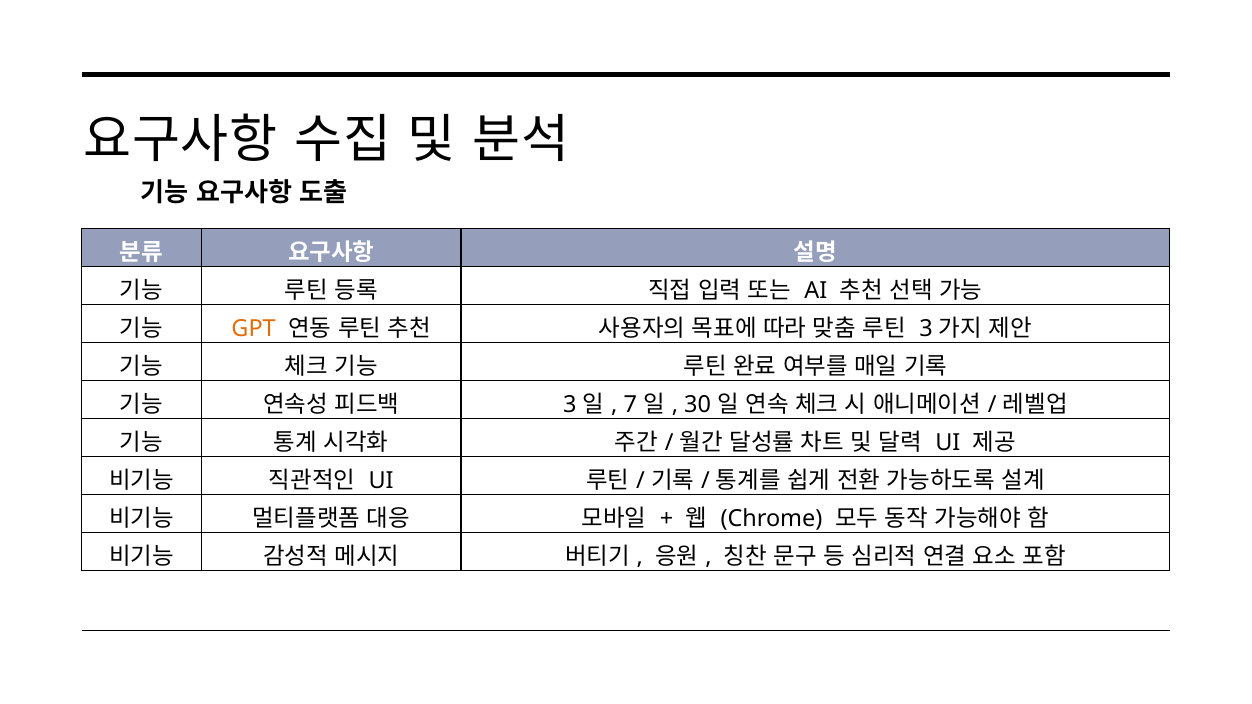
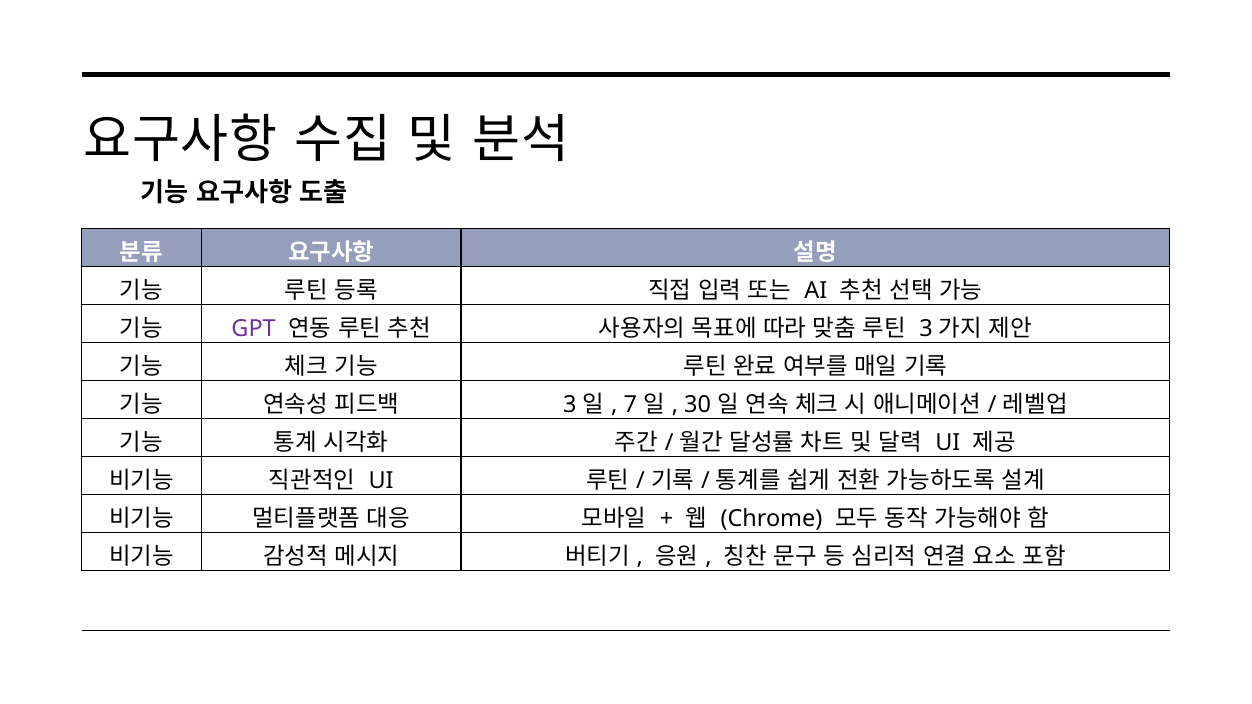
GPT colour: orange -> purple (254, 329)
